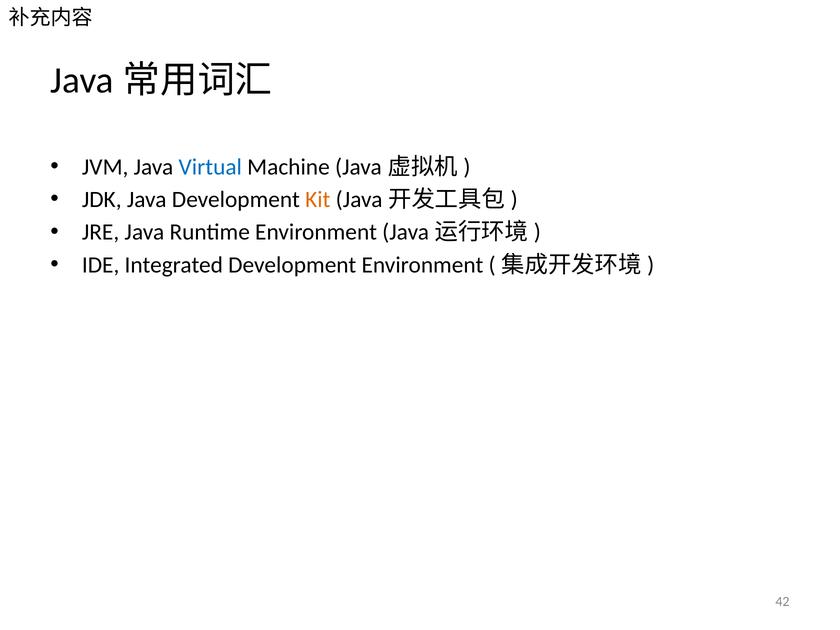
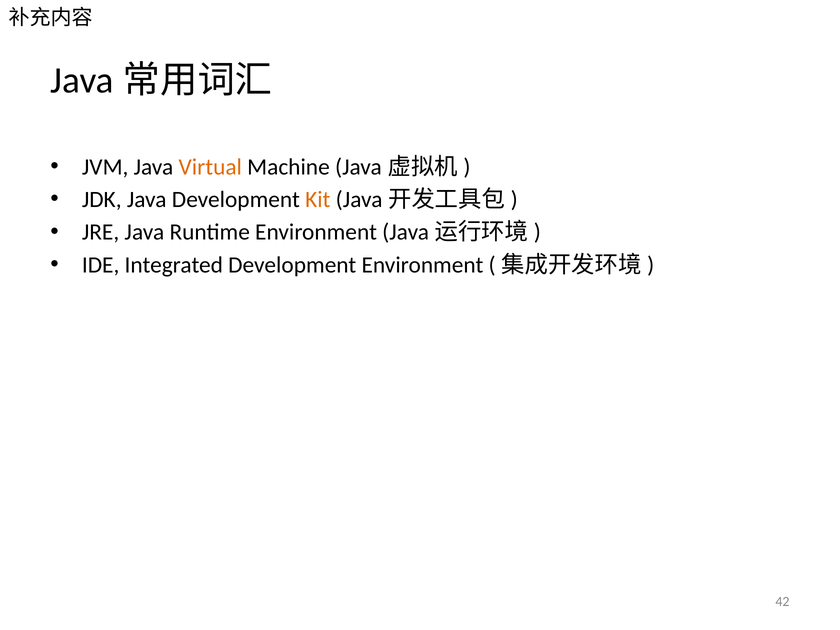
Virtual colour: blue -> orange (210, 167)
